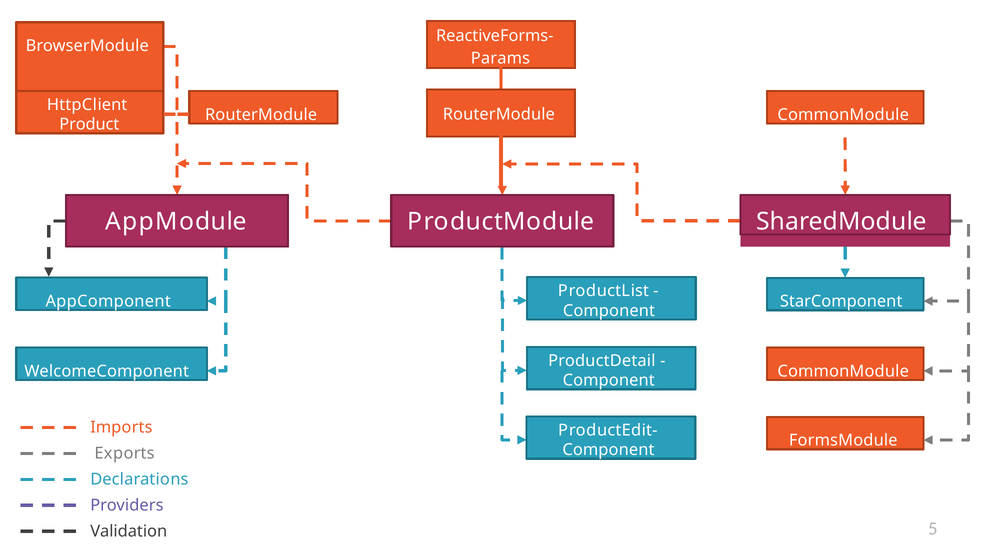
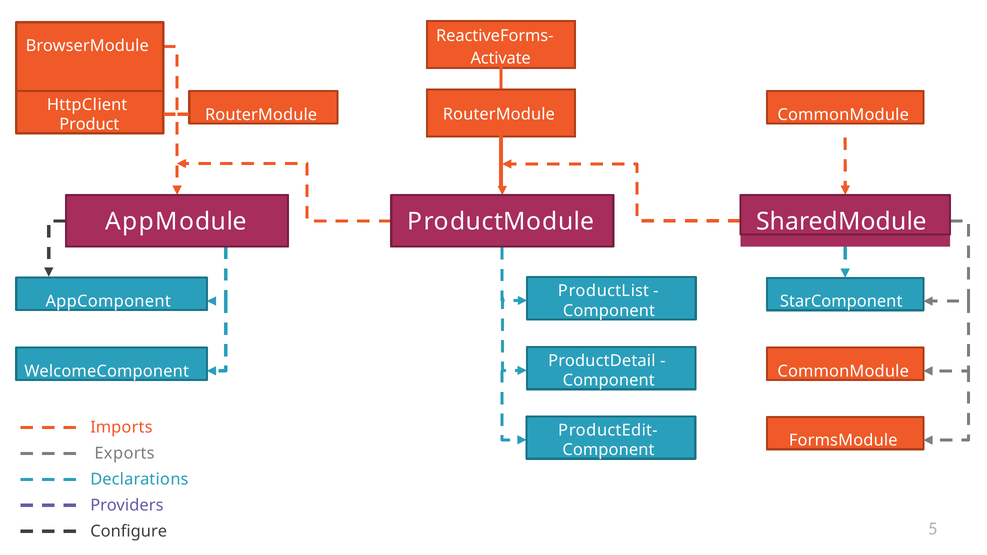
Params: Params -> Activate (501, 58)
Validation: Validation -> Configure (129, 531)
